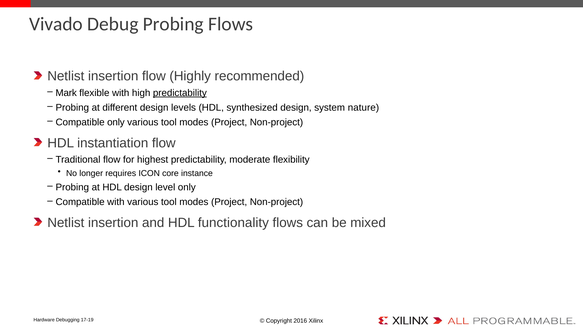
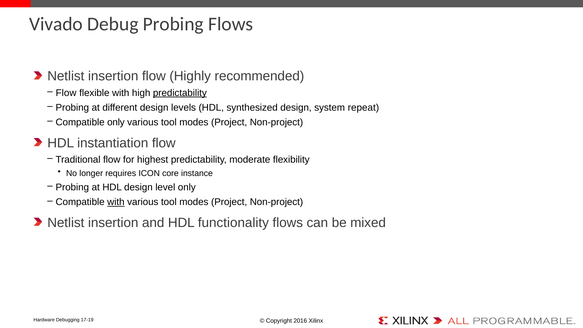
Mark: Mark -> Flow (66, 93)
nature: nature -> repeat (363, 108)
with underline: none -> present (116, 202)
